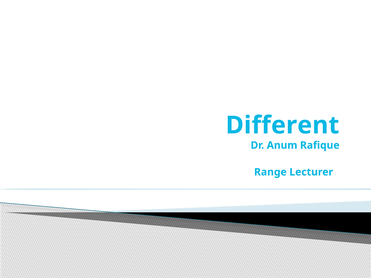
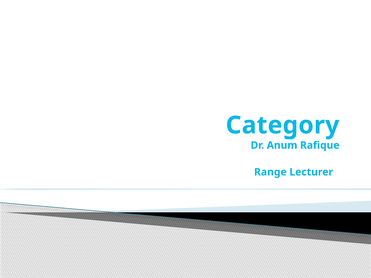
Different: Different -> Category (282, 125)
